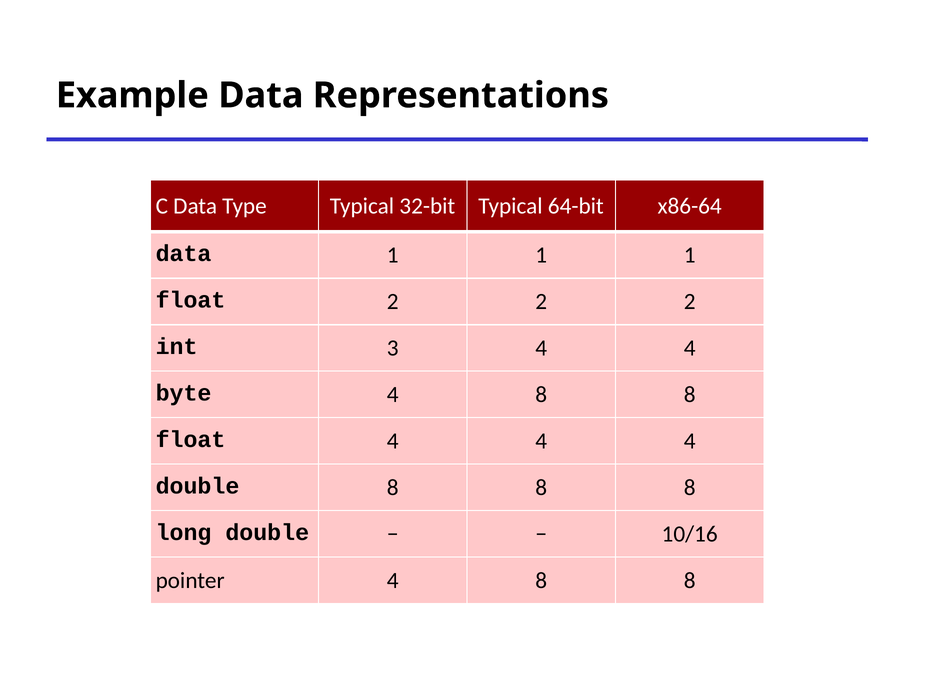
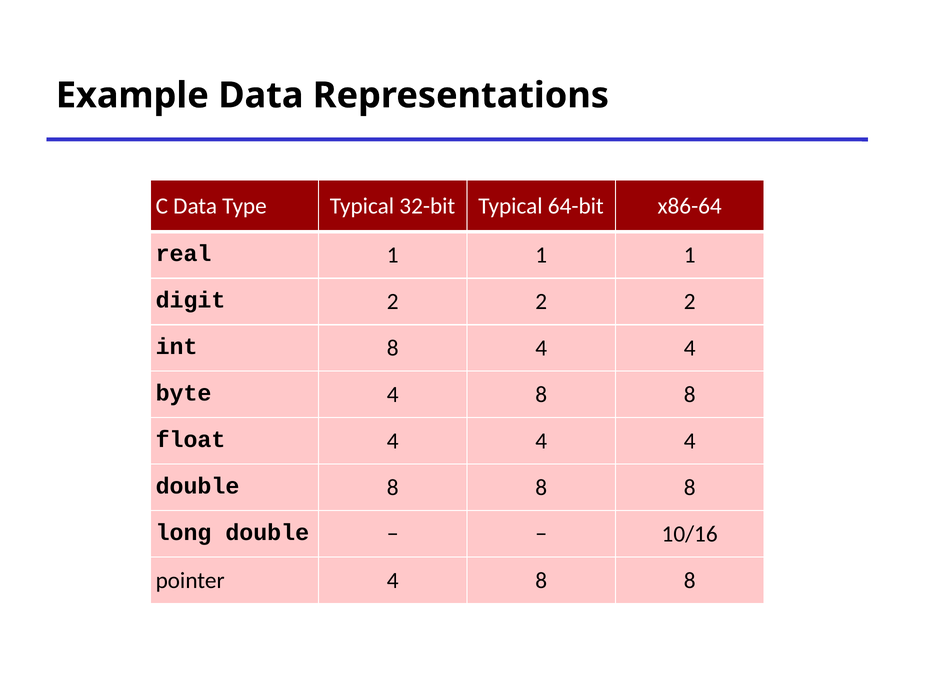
data: data -> real (184, 254)
float: float -> digit (191, 300)
int 3: 3 -> 8 (393, 348)
